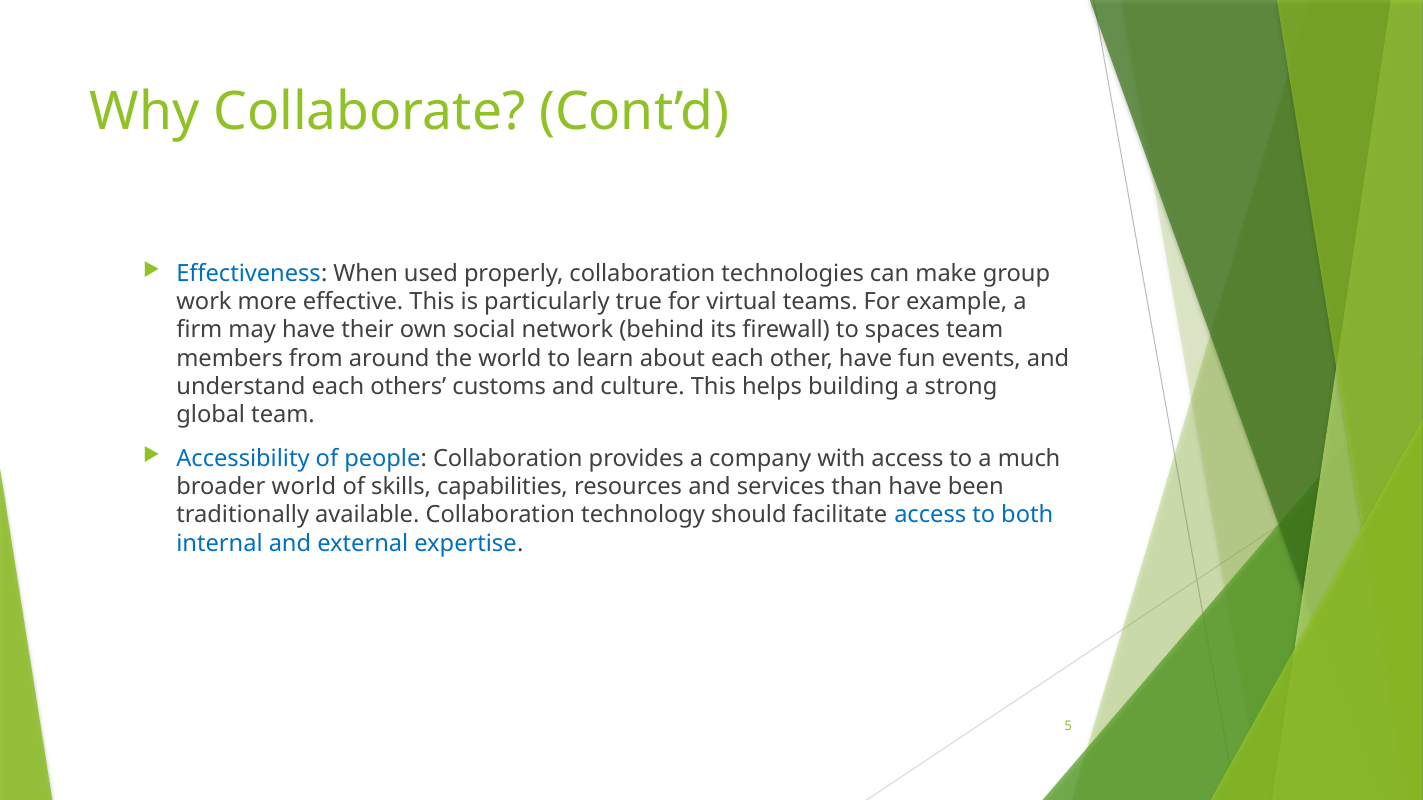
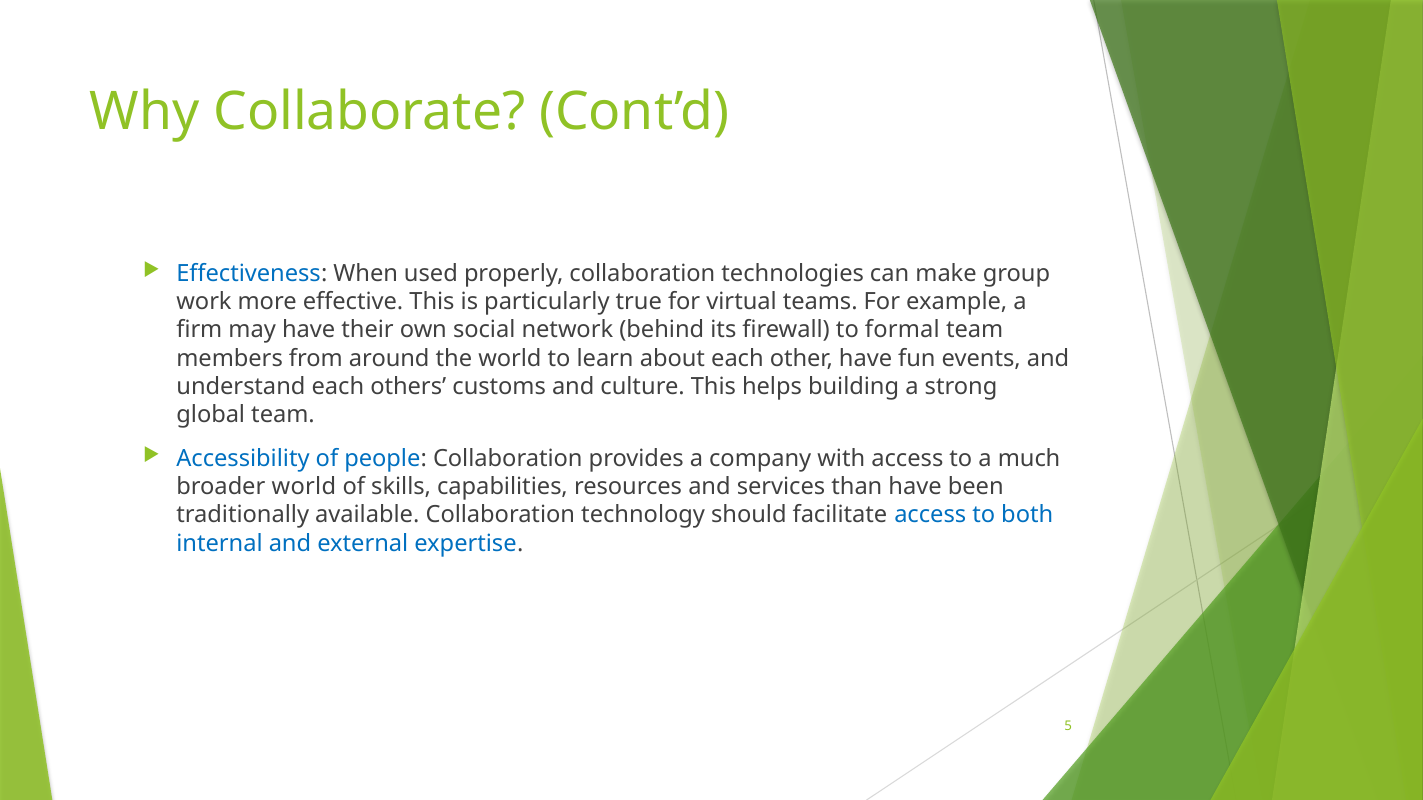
spaces: spaces -> formal (902, 330)
